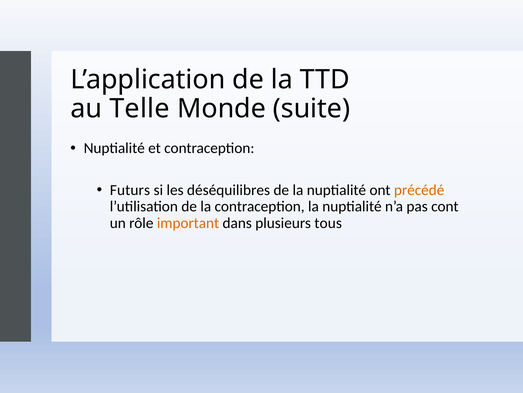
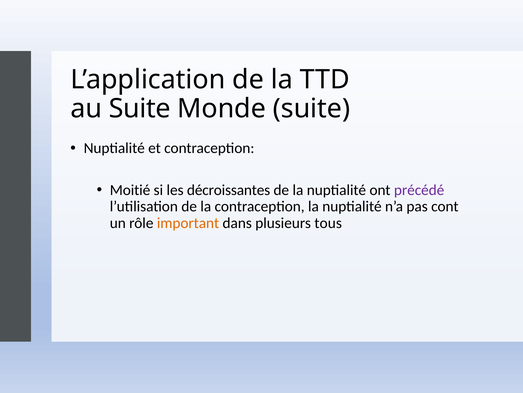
au Telle: Telle -> Suite (140, 108)
Futurs: Futurs -> Moitié (130, 190)
déséquilibres: déséquilibres -> décroissantes (229, 190)
précédé colour: orange -> purple (419, 190)
